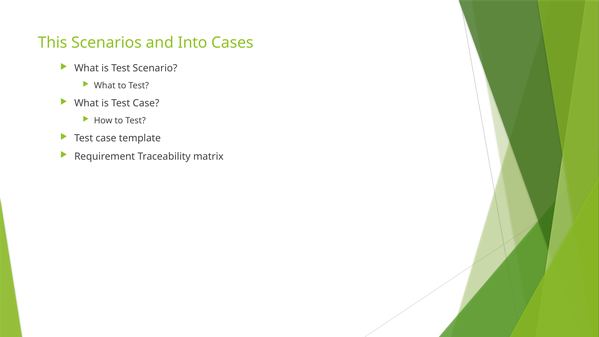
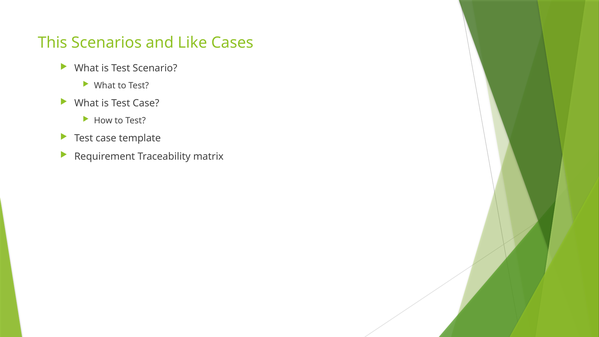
Into: Into -> Like (192, 43)
